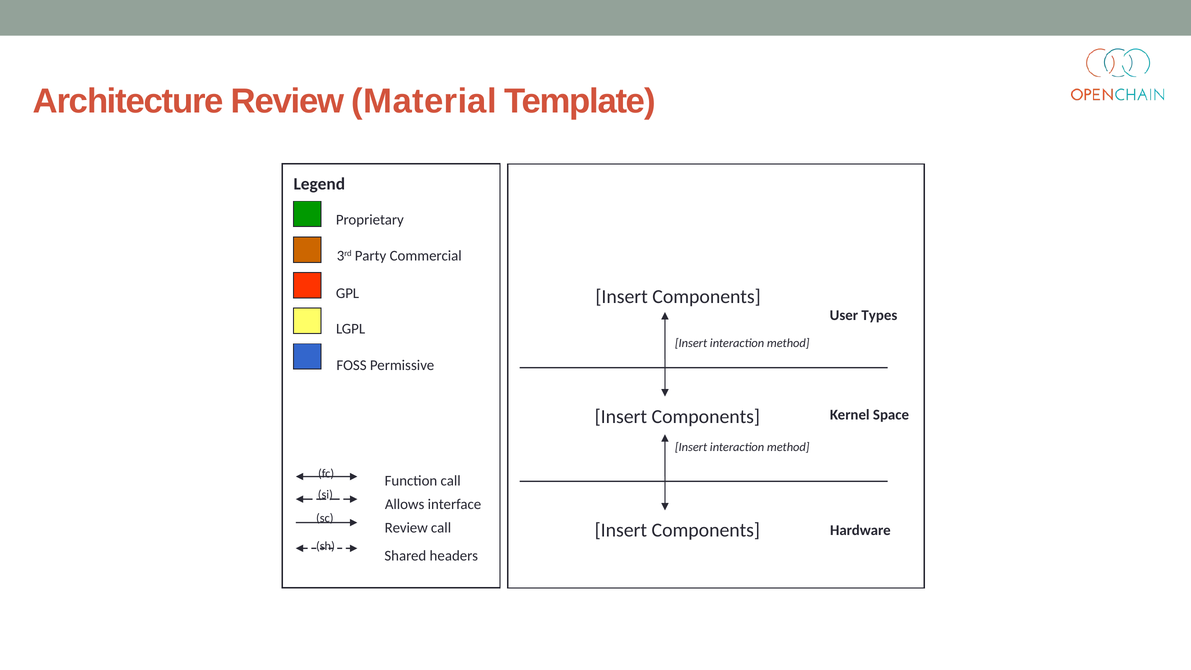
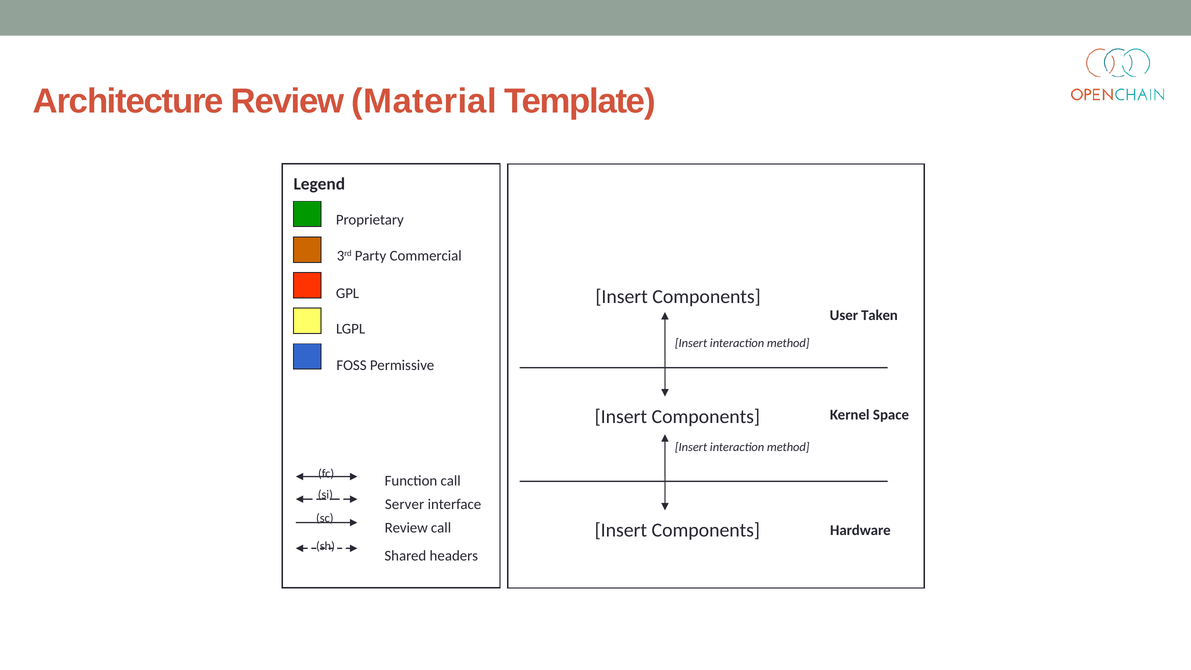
Types: Types -> Taken (879, 315)
Allows: Allows -> Server (405, 504)
